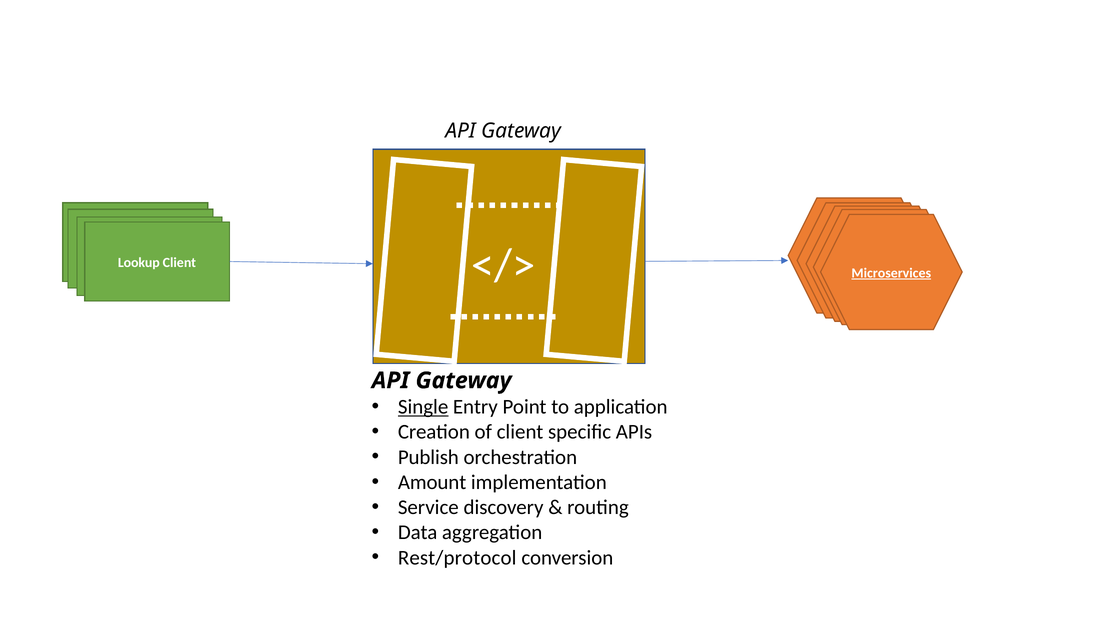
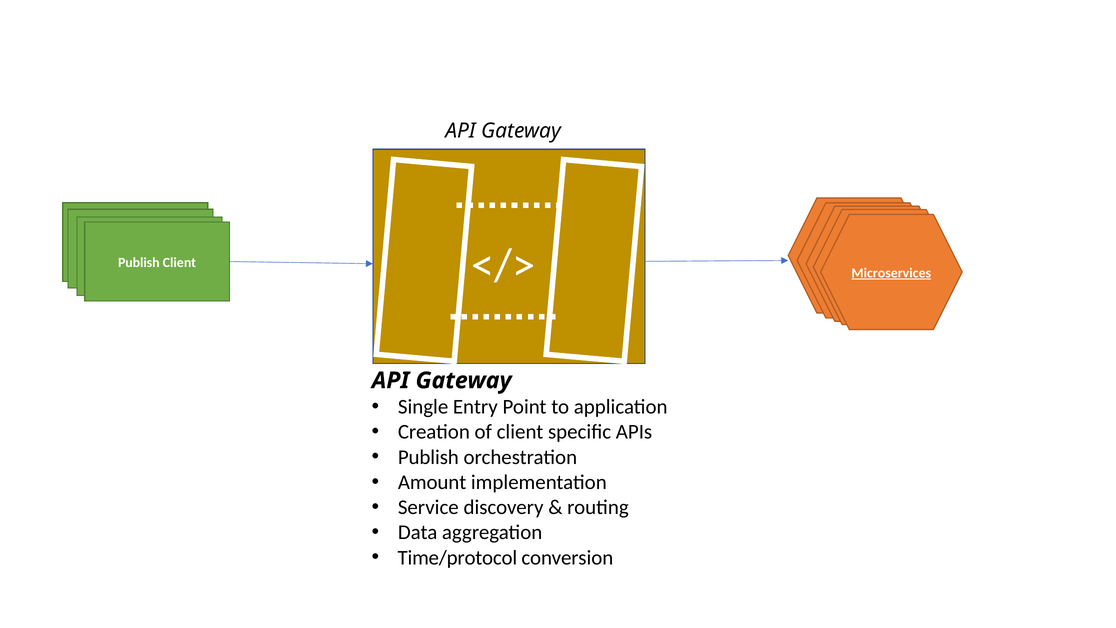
Lookup: Lookup -> Publish (139, 262)
Single underline: present -> none (423, 407)
Rest/protocol: Rest/protocol -> Time/protocol (457, 557)
